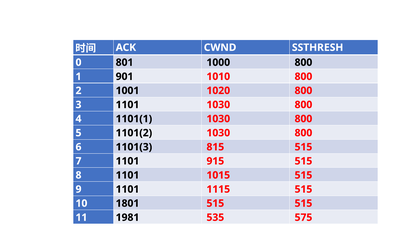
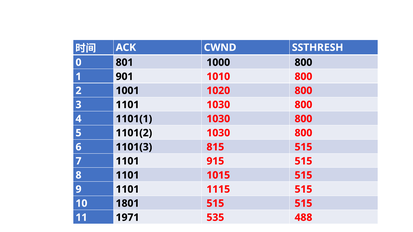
1981: 1981 -> 1971 (128, 218)
575: 575 -> 488 (303, 218)
